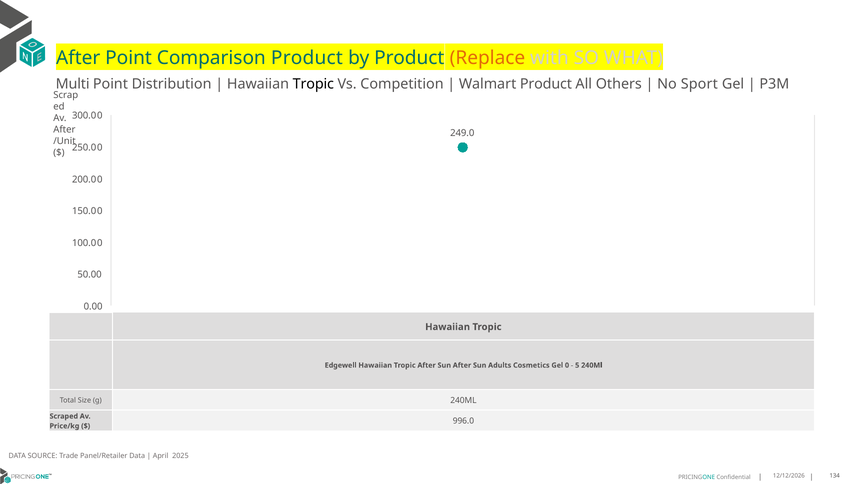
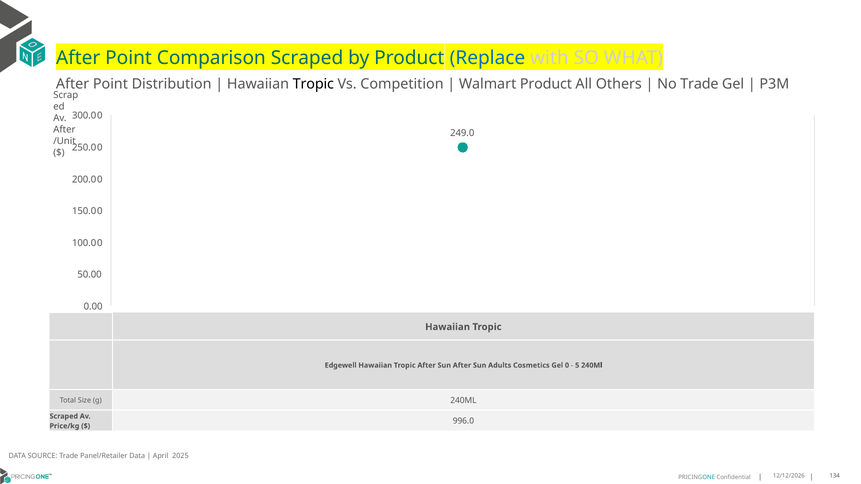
Comparison Product: Product -> Scraped (307, 58)
Replace colour: orange -> blue (487, 58)
Multi: Multi -> After (73, 84)
No Sport: Sport -> Trade (699, 84)
